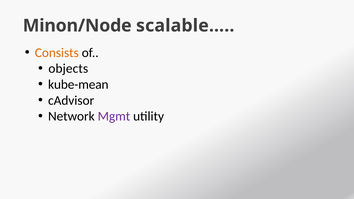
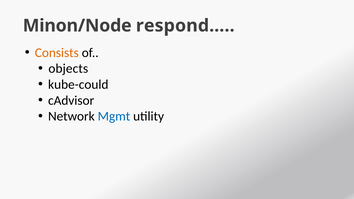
scalable…: scalable… -> respond… (185, 26)
kube-mean: kube-mean -> kube-could (78, 85)
Mgmt colour: purple -> blue (114, 116)
